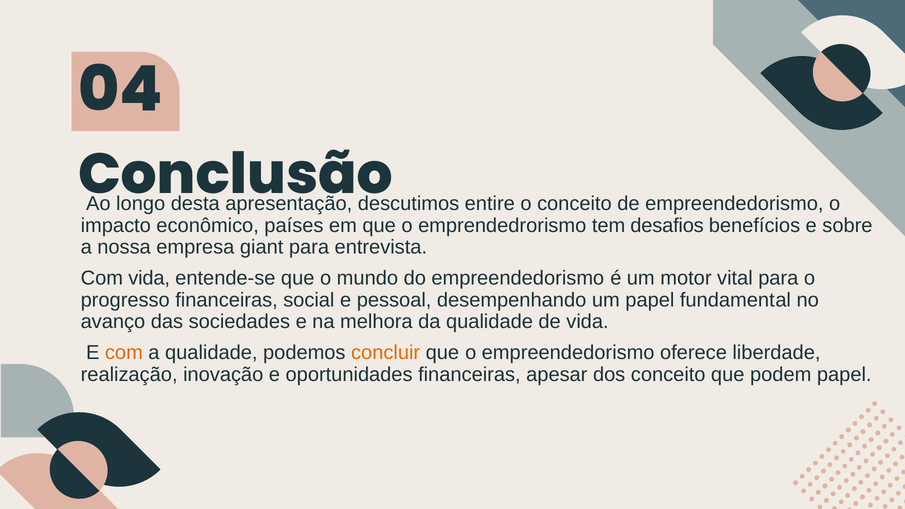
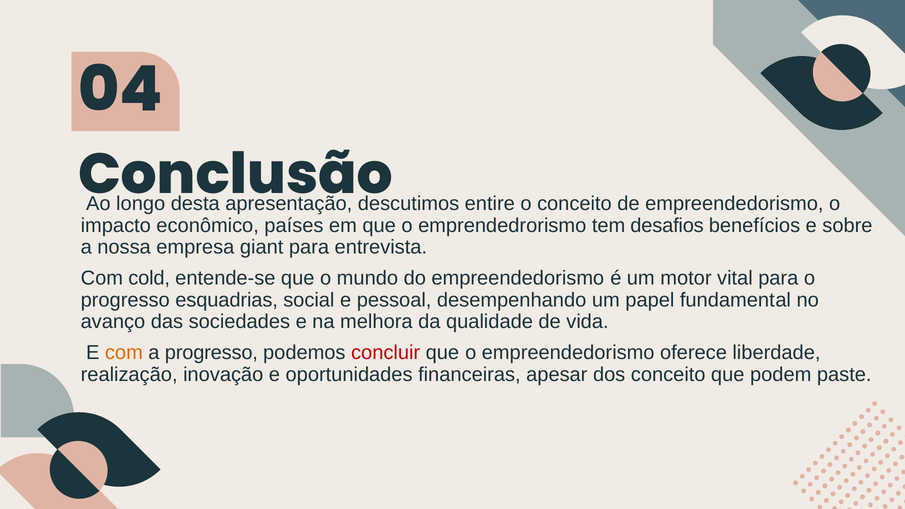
Com vida: vida -> cold (149, 278)
progresso financeiras: financeiras -> esquadrias (227, 300)
a qualidade: qualidade -> progresso (211, 353)
concluir colour: orange -> red (386, 353)
podem papel: papel -> paste (844, 375)
